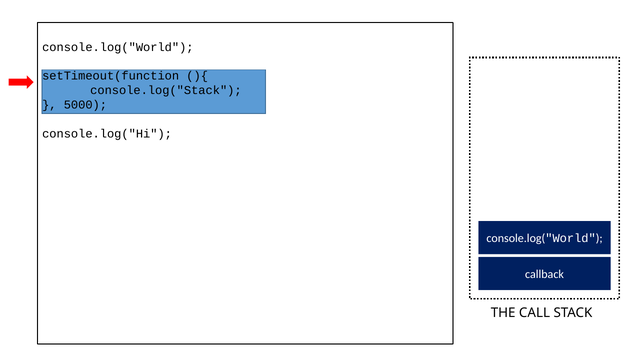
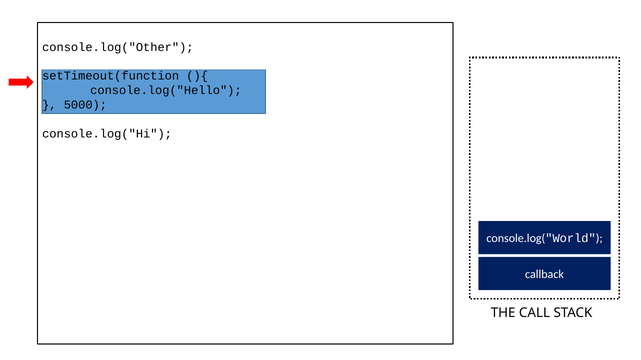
console.log("World: console.log("World -> console.log("Other (118, 47)
console.log("Stack: console.log("Stack -> console.log("Hello (166, 91)
